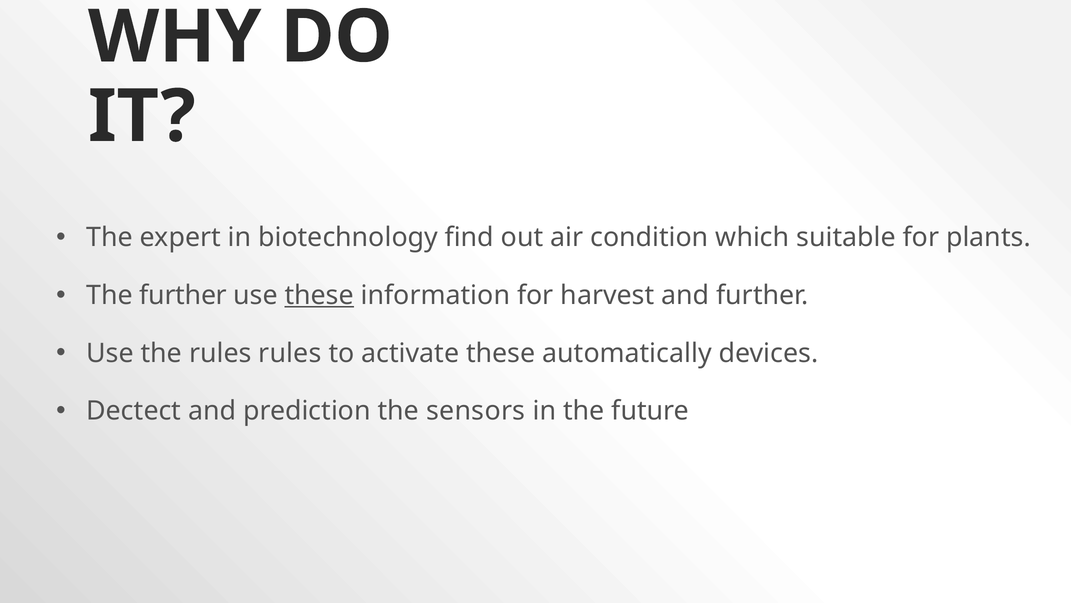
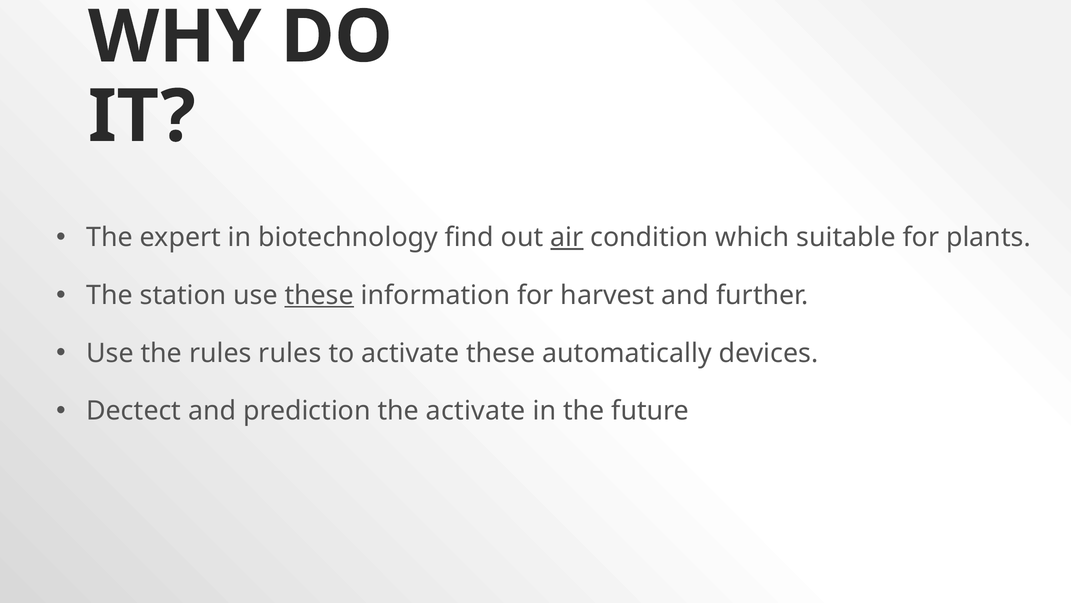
air underline: none -> present (567, 237)
The further: further -> station (183, 295)
the sensors: sensors -> activate (476, 411)
